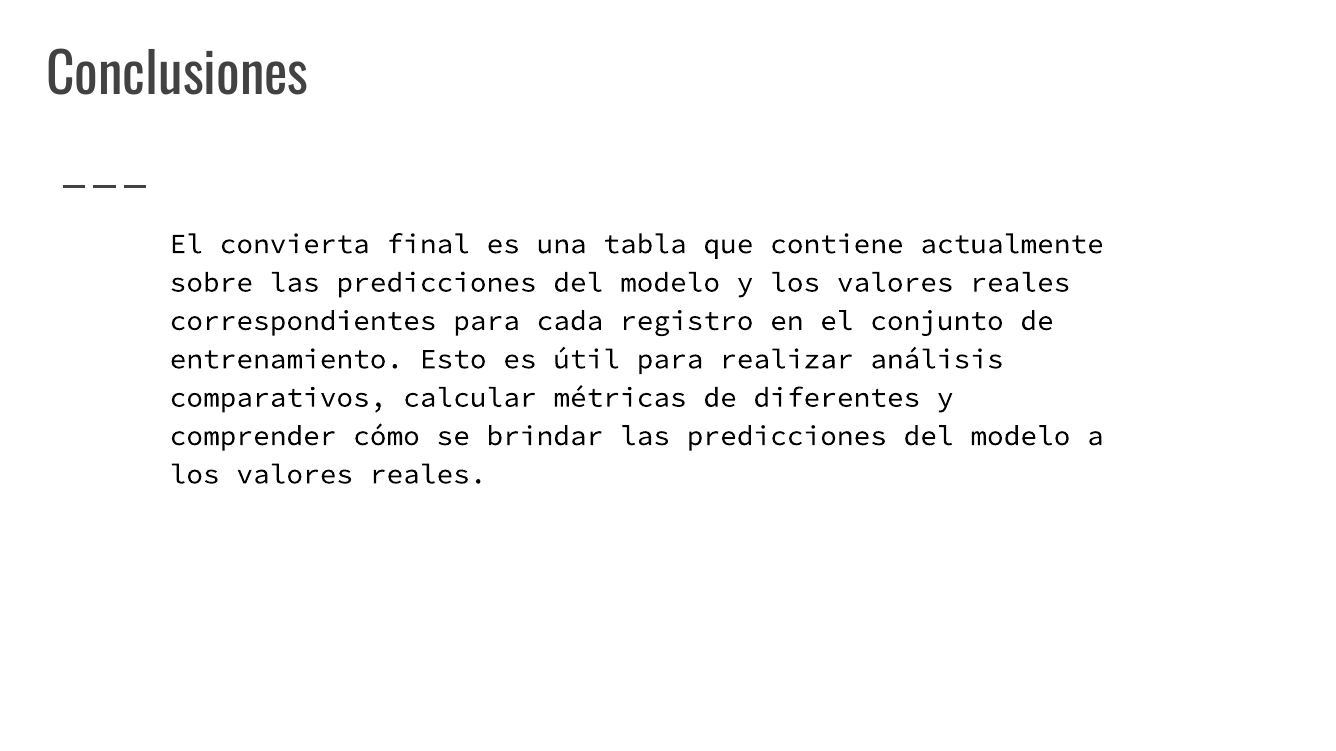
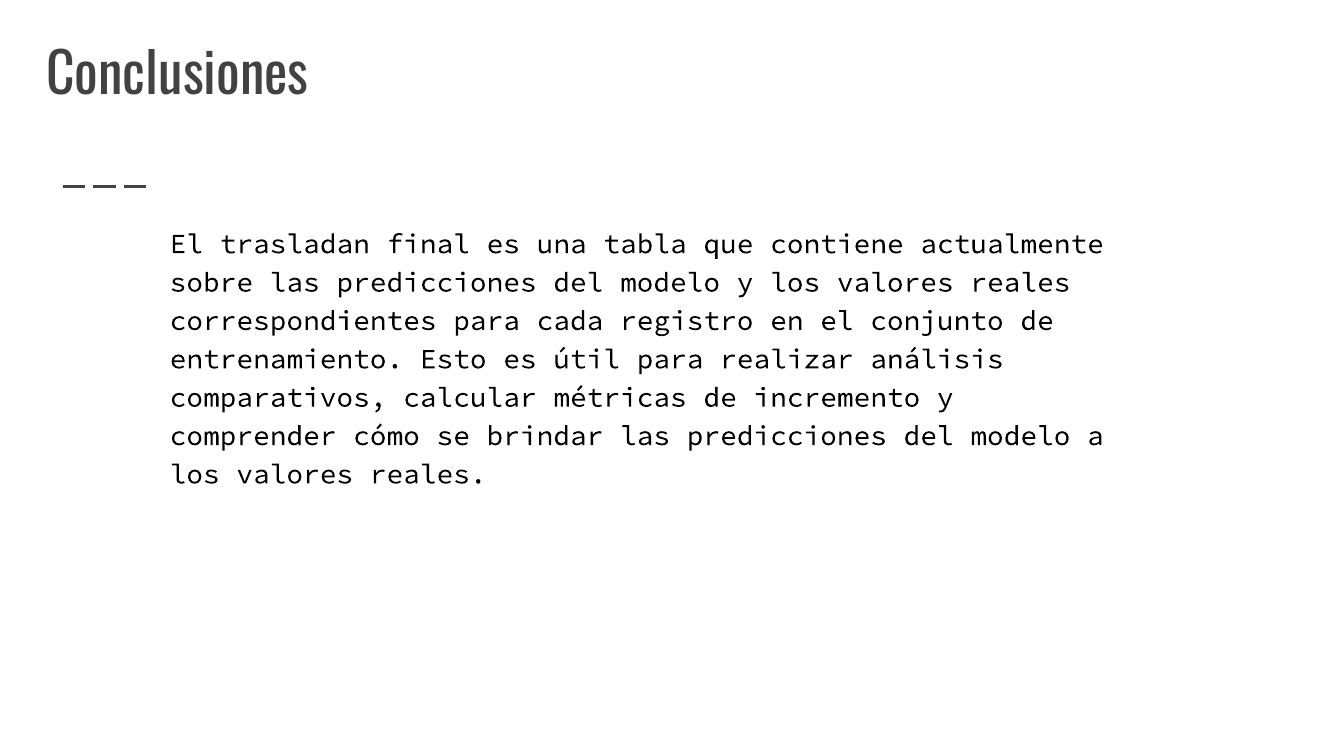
convierta: convierta -> trasladan (295, 244)
diferentes: diferentes -> incremento (837, 398)
